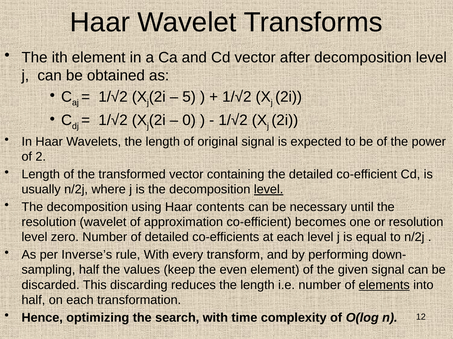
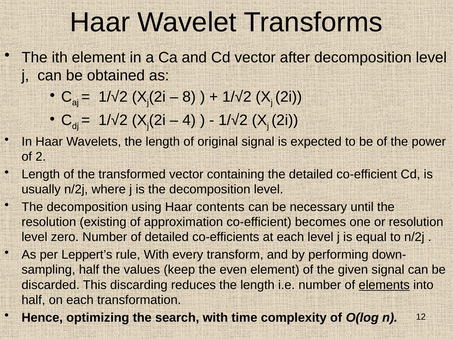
5: 5 -> 8 (189, 97)
0: 0 -> 4 (189, 121)
level underline: present -> none (269, 190)
resolution wavelet: wavelet -> existing (103, 223)
Inverse’s: Inverse’s -> Leppert’s (87, 255)
